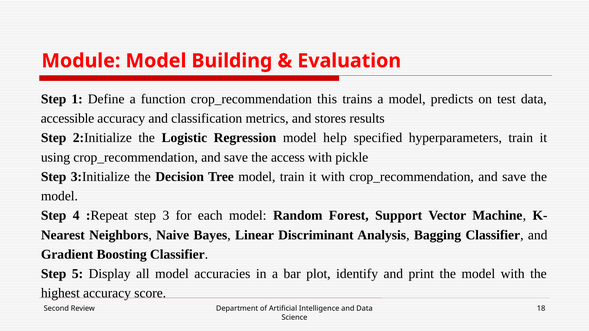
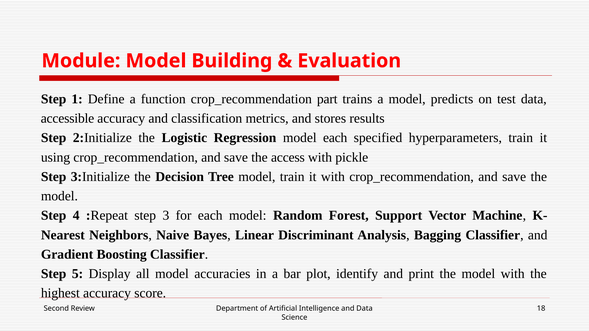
this: this -> part (327, 99)
model help: help -> each (335, 138)
